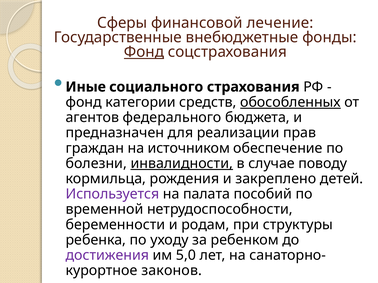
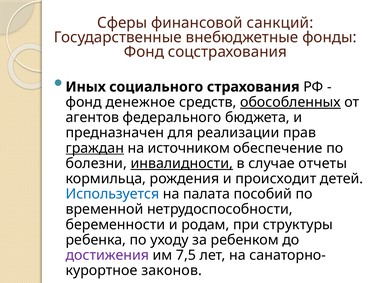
лечение: лечение -> санкций (280, 23)
Фонд underline: present -> none (144, 52)
Иные: Иные -> Иных (86, 87)
категории: категории -> денежное (140, 102)
граждан underline: none -> present (95, 148)
поводу: поводу -> отчеты (323, 164)
закреплено: закреплено -> происходит (276, 179)
Используется colour: purple -> blue (112, 194)
5,0: 5,0 -> 7,5 (186, 256)
